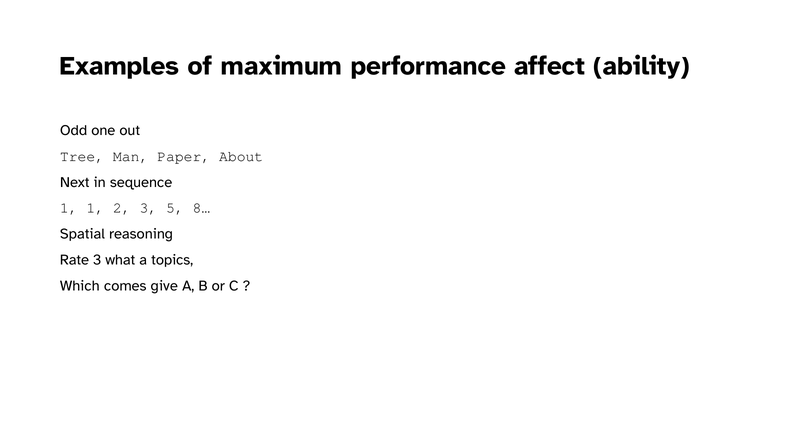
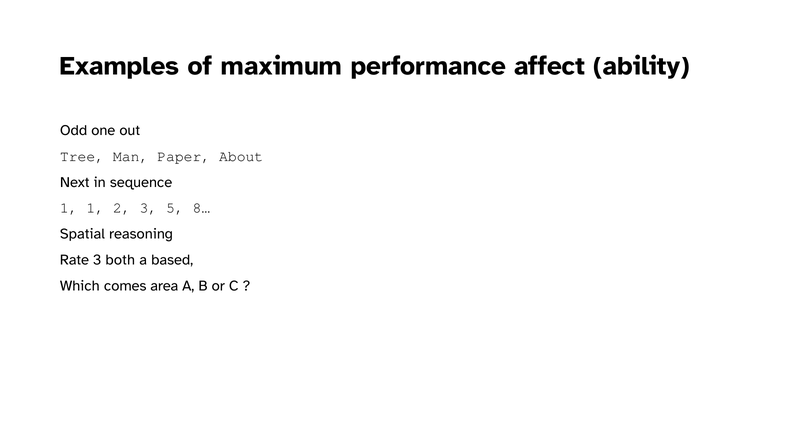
what: what -> both (120, 260)
topics: topics -> based (172, 260)
give: give -> area (164, 286)
